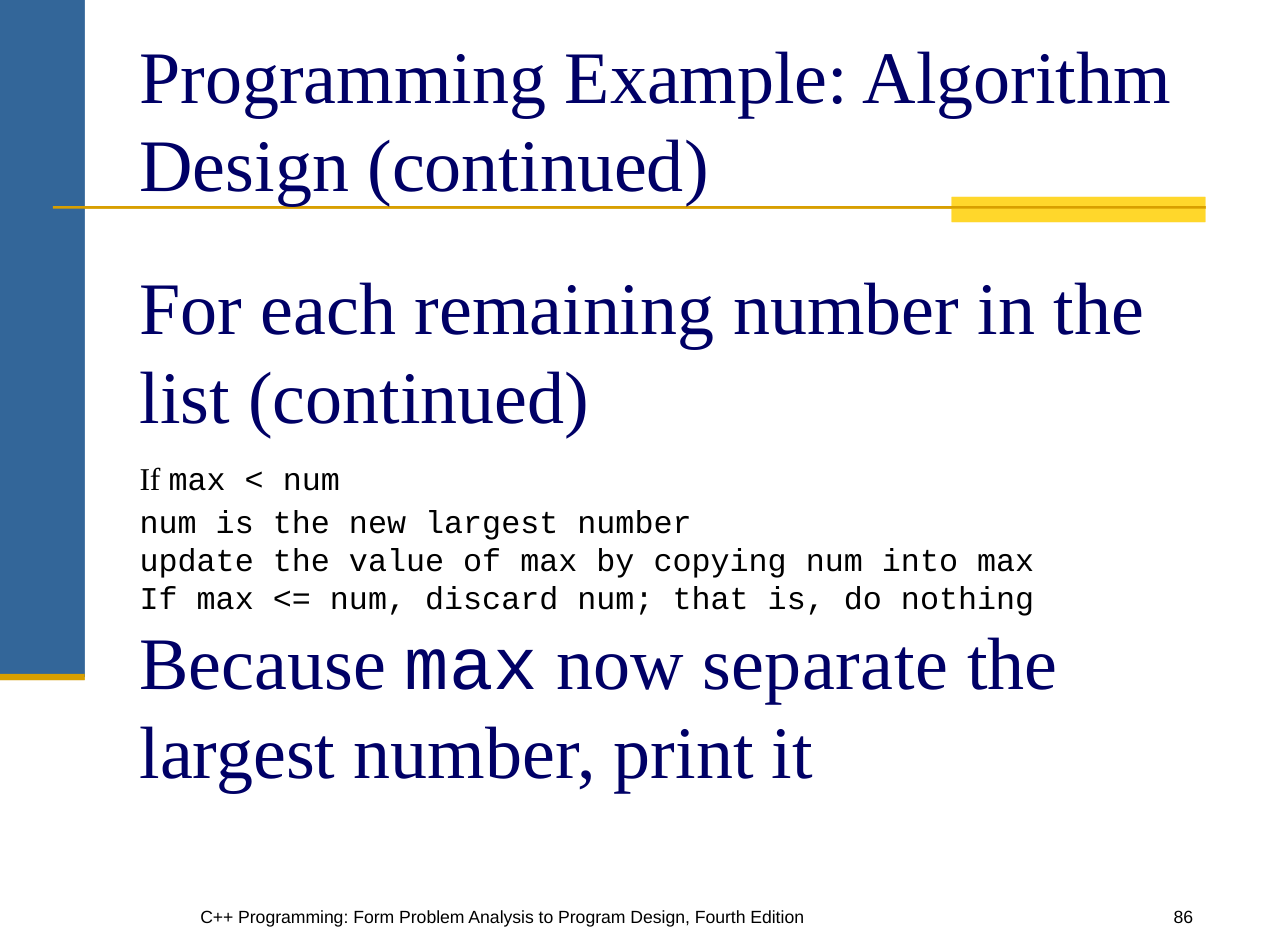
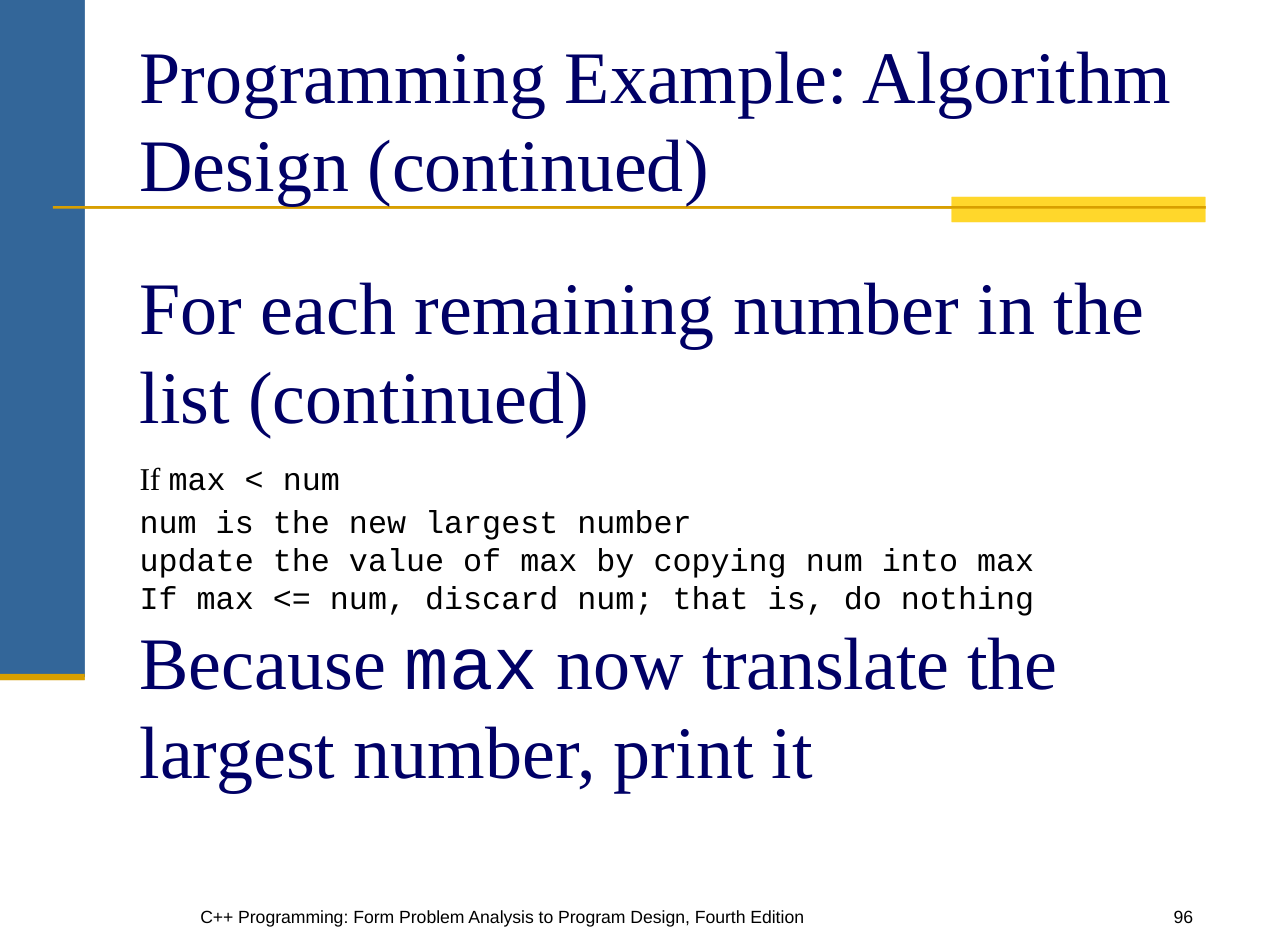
separate: separate -> translate (826, 665)
86: 86 -> 96 (1183, 917)
